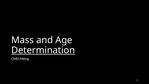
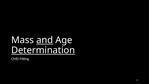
and underline: none -> present (45, 40)
